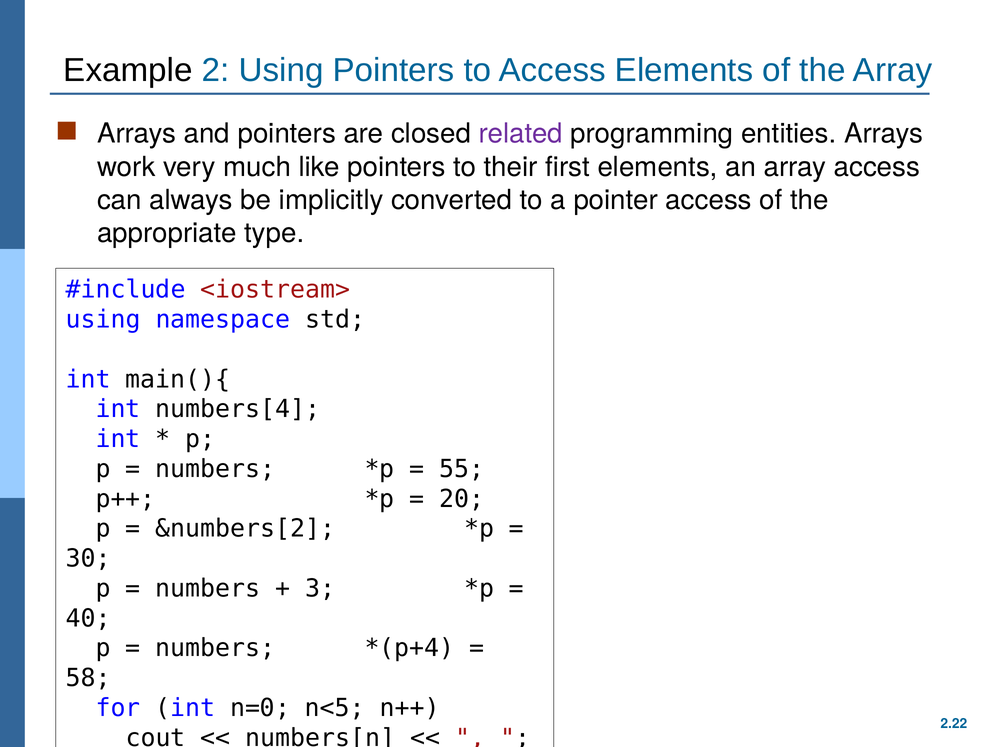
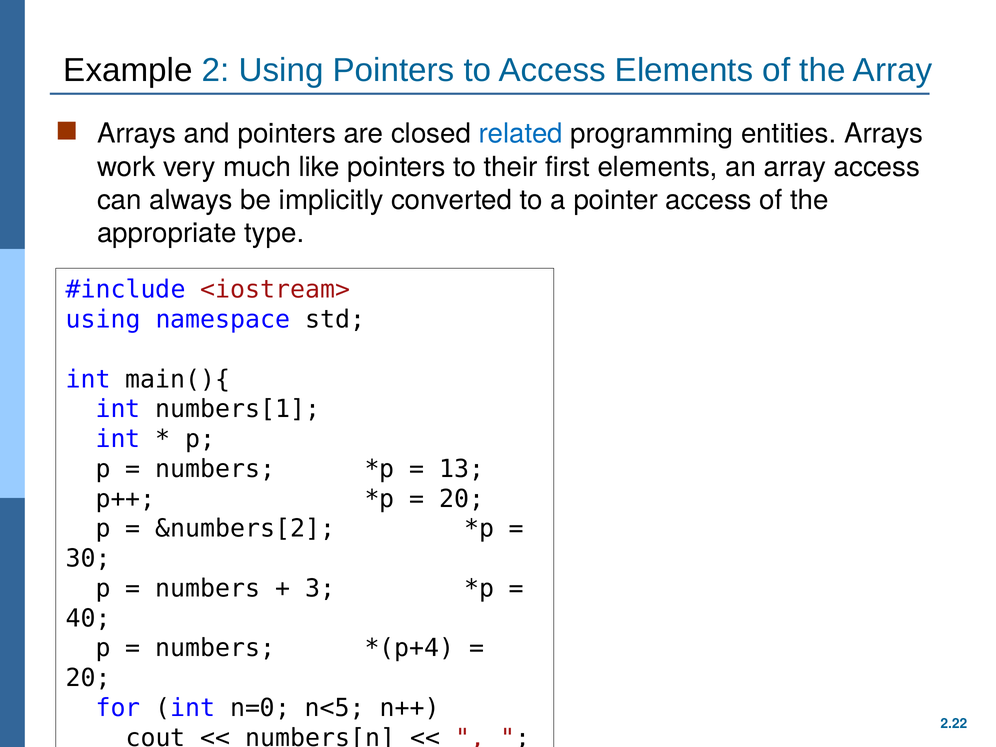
related colour: purple -> blue (521, 134)
numbers[4: numbers[4 -> numbers[1 (238, 409)
55: 55 -> 13 (462, 469)
58: 58 -> 20 (88, 678)
